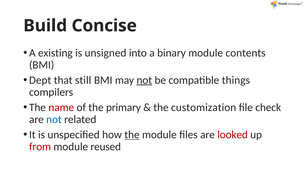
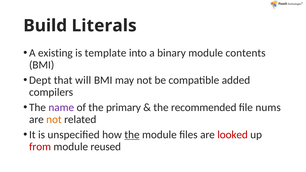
Concise: Concise -> Literals (104, 26)
unsigned: unsigned -> template (106, 53)
still: still -> will (83, 80)
not underline: present -> none (144, 80)
things: things -> added (236, 80)
name colour: red -> purple (61, 108)
customization: customization -> recommended (204, 108)
check: check -> nums (268, 108)
not colour: blue -> orange (54, 120)
